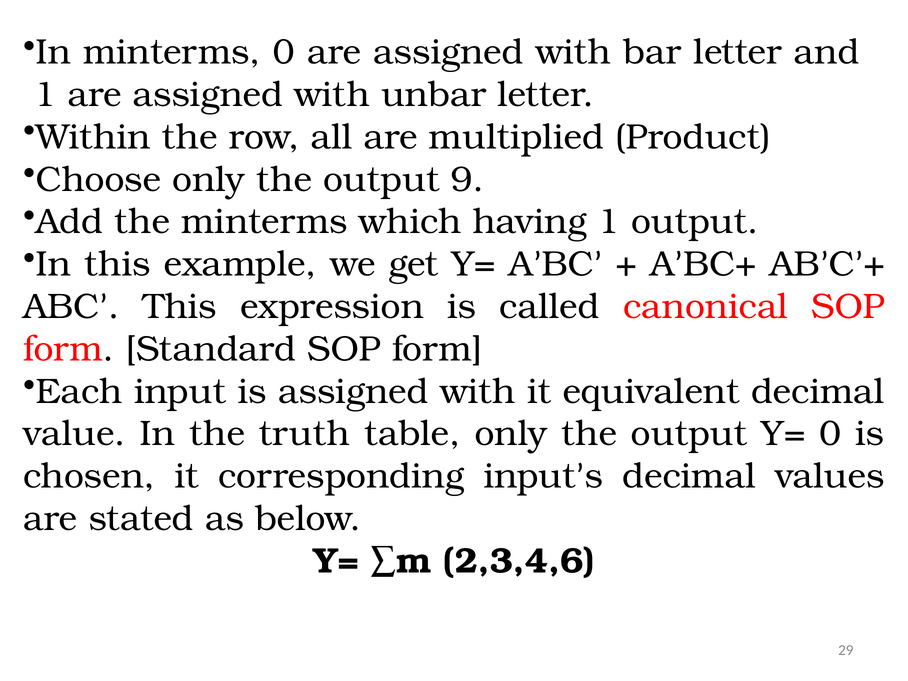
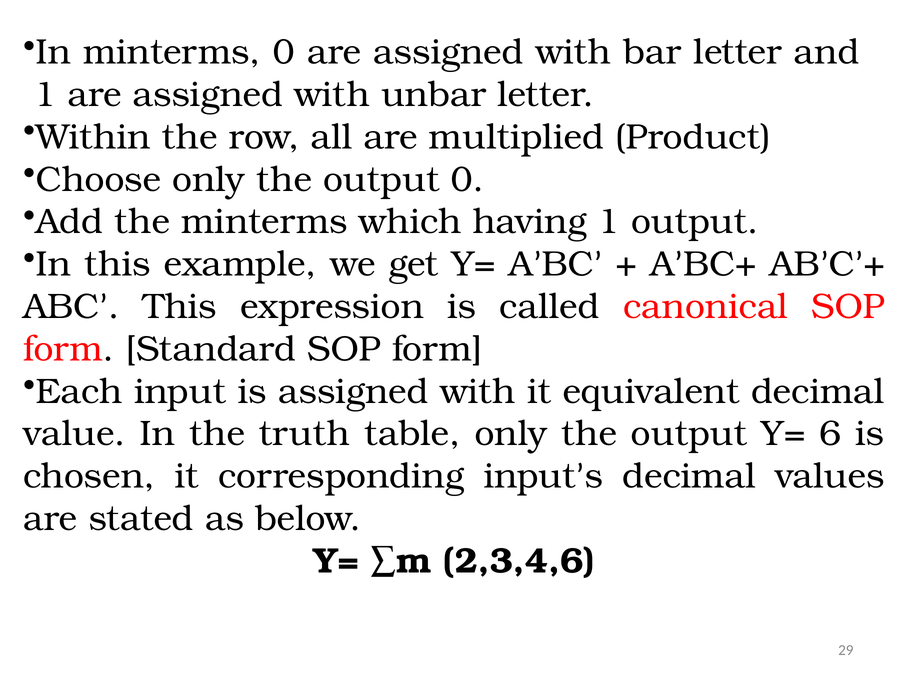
output 9: 9 -> 0 (467, 179)
Y= 0: 0 -> 6 (830, 434)
